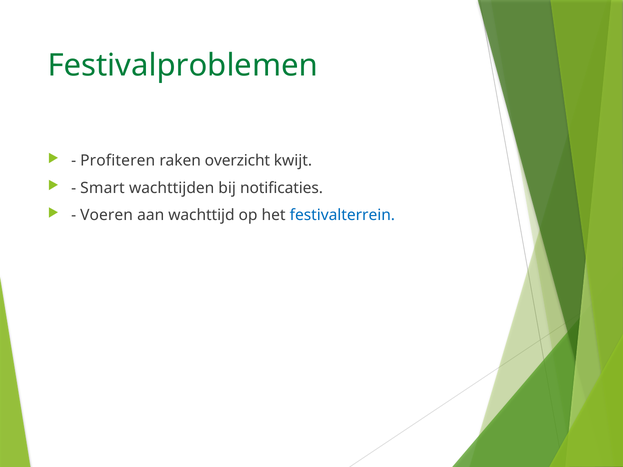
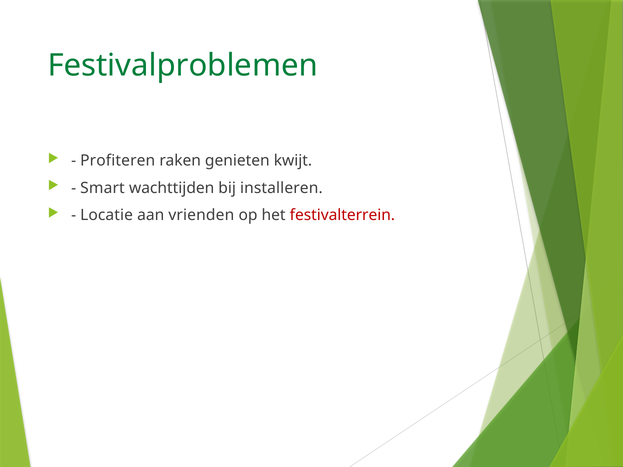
overzicht: overzicht -> genieten (237, 161)
notificaties: notificaties -> installeren (281, 188)
Voeren: Voeren -> Locatie (107, 215)
wachttijd: wachttijd -> vrienden (201, 215)
festivalterrein colour: blue -> red (342, 215)
